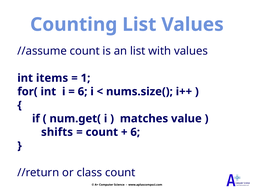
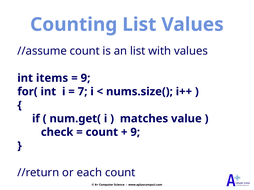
1: 1 -> 9 (85, 78)
6: 6 -> 7 (83, 92)
shifts: shifts -> check (57, 132)
6: 6 -> 9 (135, 132)
class: class -> each (89, 173)
